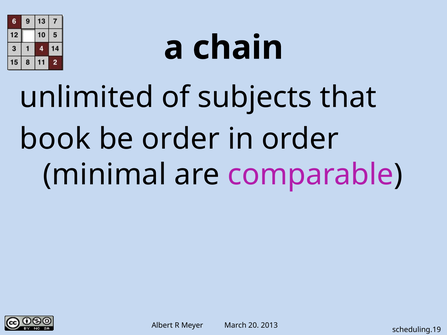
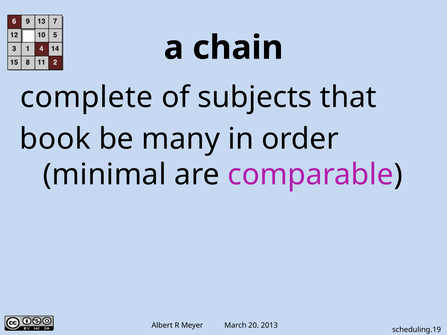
unlimited: unlimited -> complete (87, 97)
be order: order -> many (181, 139)
